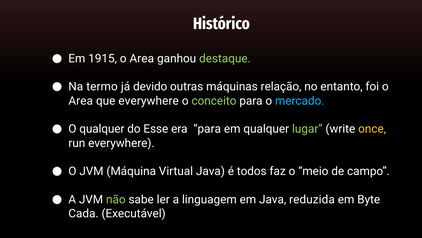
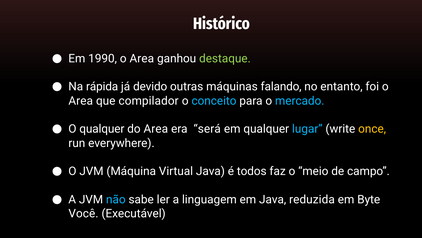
1915: 1915 -> 1990 (103, 58)
termo: termo -> rápida (102, 87)
relação: relação -> falando (281, 87)
que everywhere: everywhere -> compilador (149, 101)
conceito colour: light green -> light blue (214, 101)
do Esse: Esse -> Area (156, 129)
era para: para -> será (207, 129)
lugar colour: light green -> light blue (307, 129)
não colour: light green -> light blue (116, 199)
Cada: Cada -> Você (83, 213)
